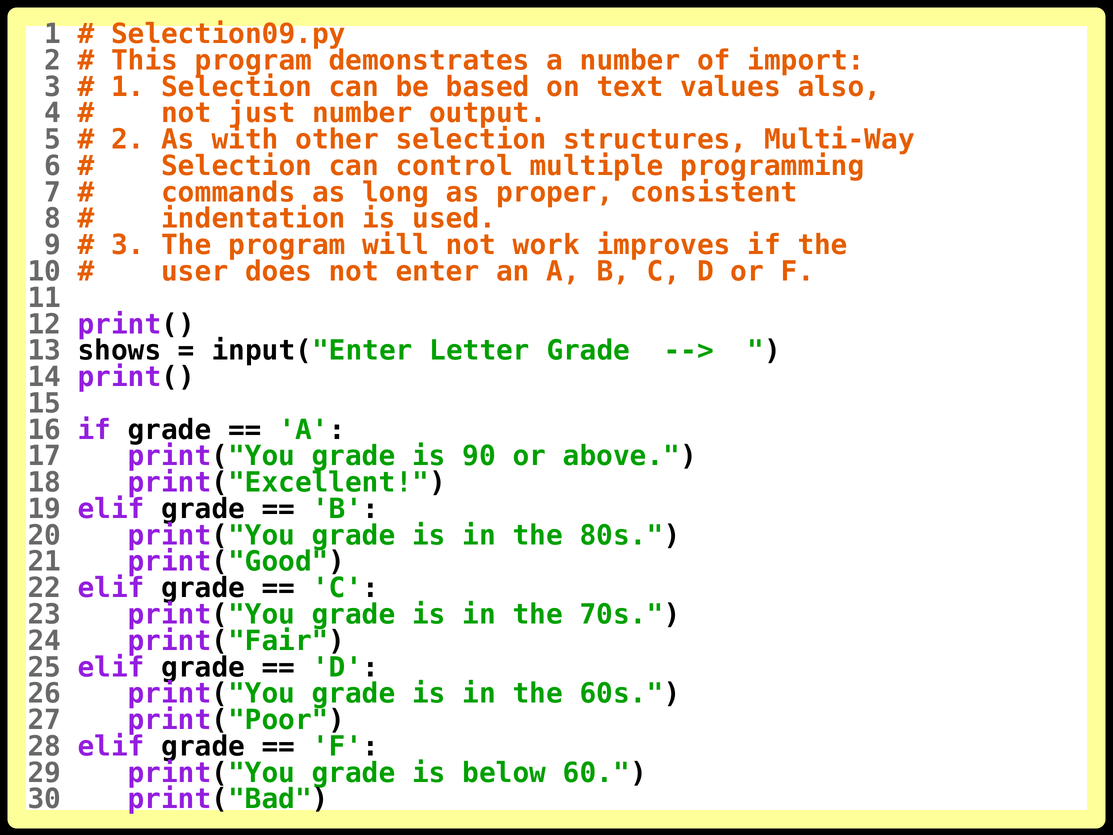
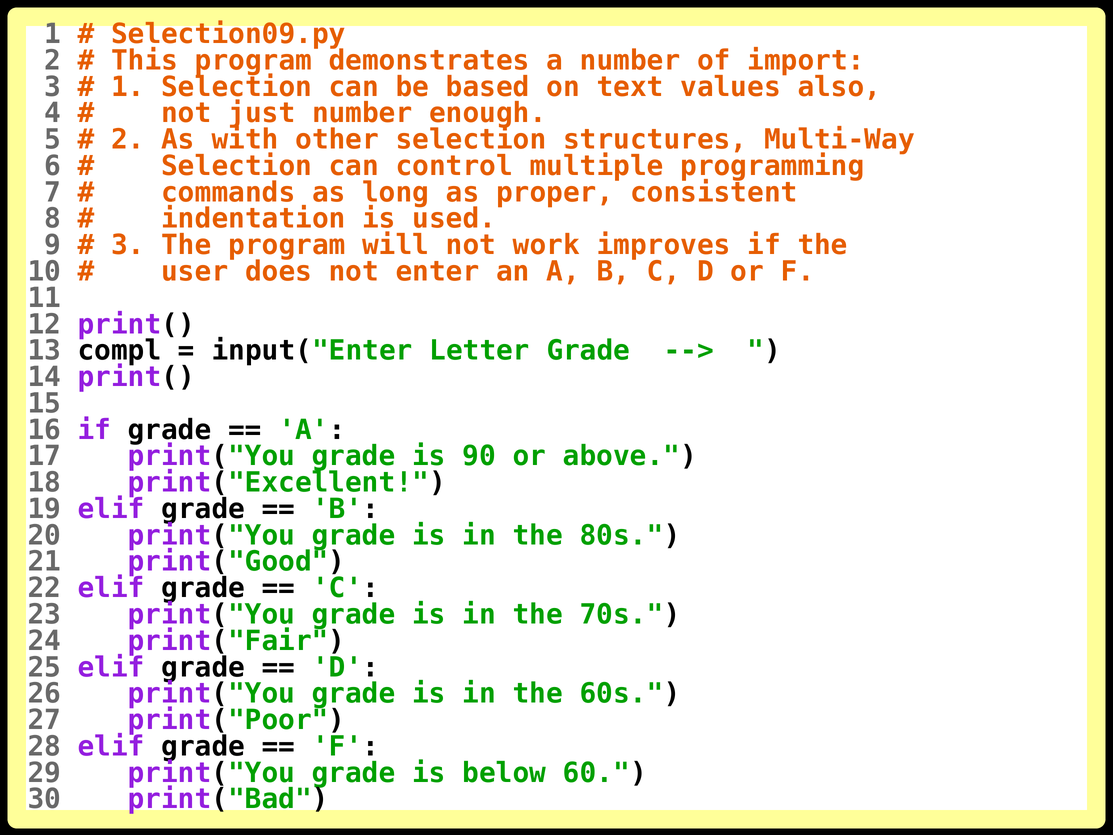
output: output -> enough (488, 113)
shows: shows -> compl (120, 351)
